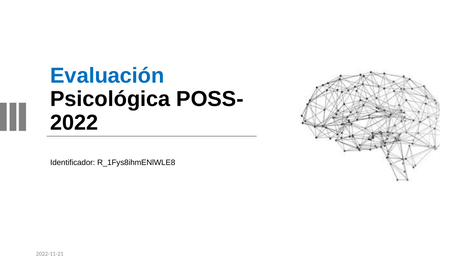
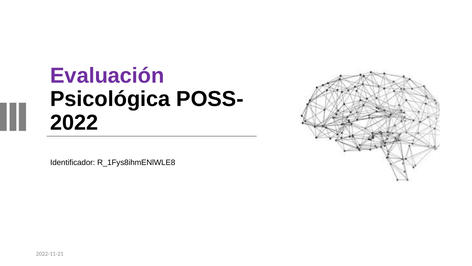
Evaluación colour: blue -> purple (107, 76)
